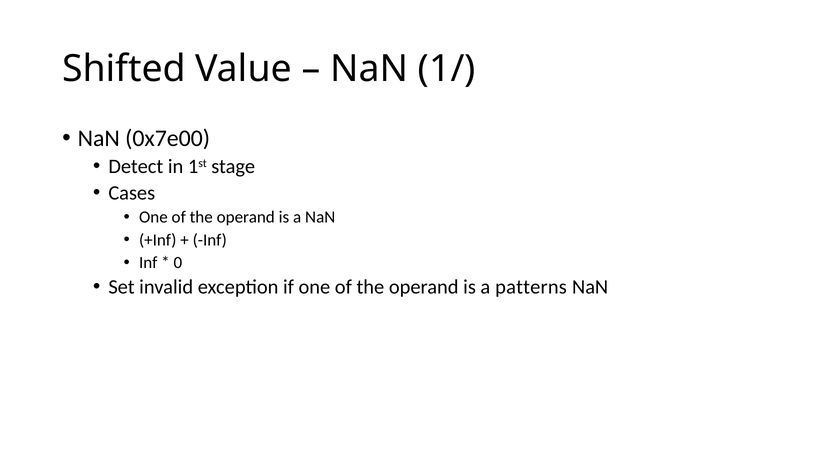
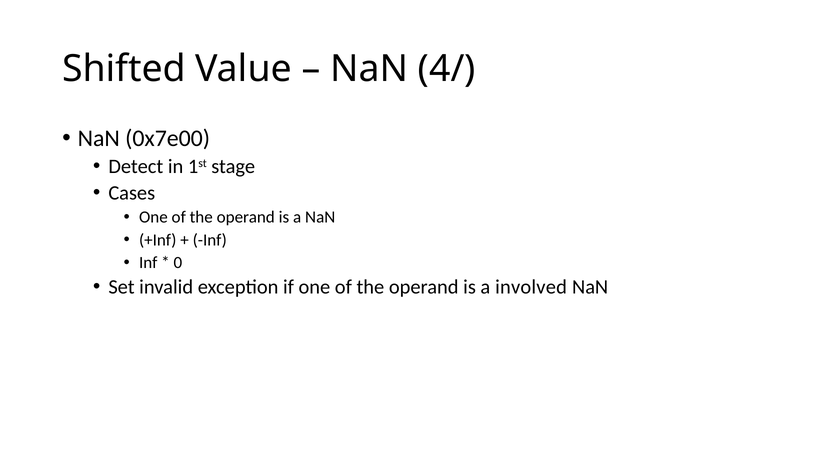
1/: 1/ -> 4/ (447, 69)
patterns: patterns -> involved (531, 287)
